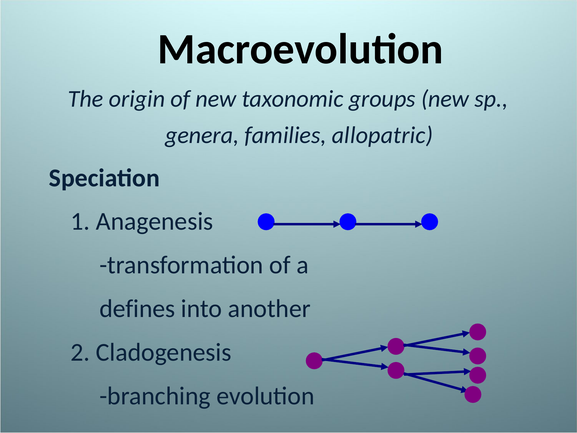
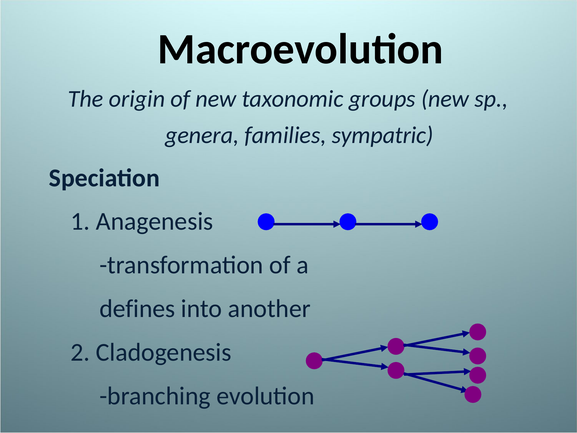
allopatric: allopatric -> sympatric (383, 135)
